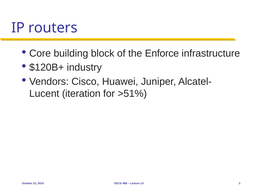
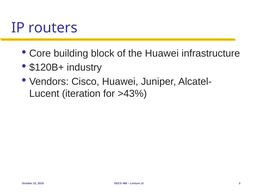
the Enforce: Enforce -> Huawei (162, 53)
>51%: >51% -> >43% (132, 93)
